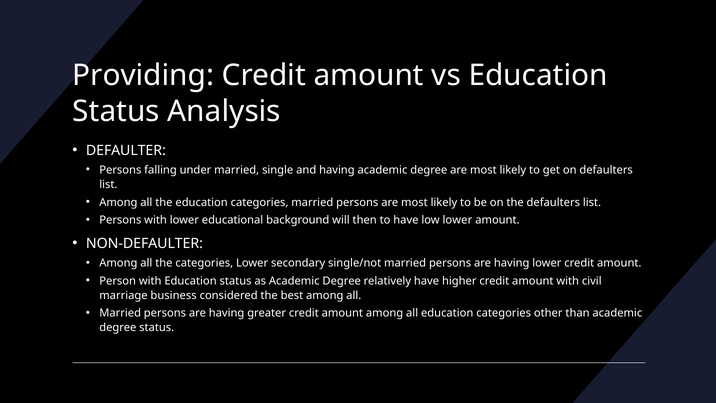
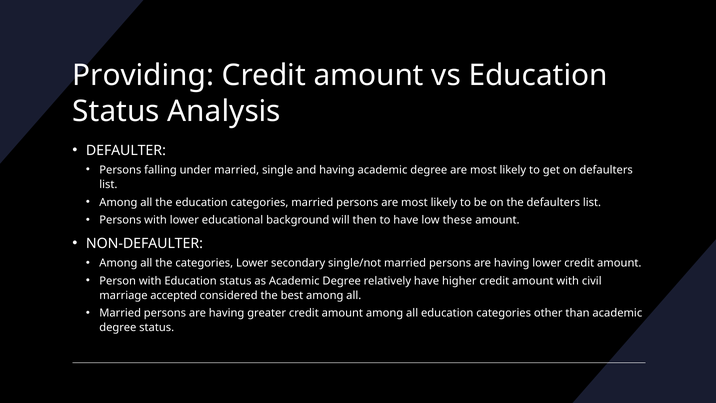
low lower: lower -> these (457, 220)
business: business -> accepted (174, 295)
